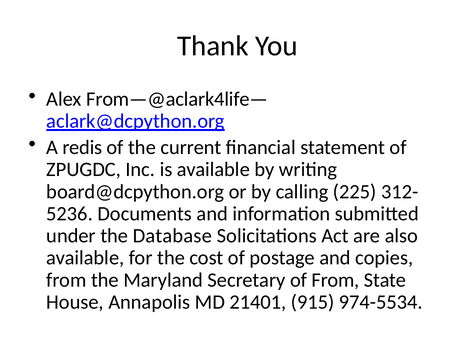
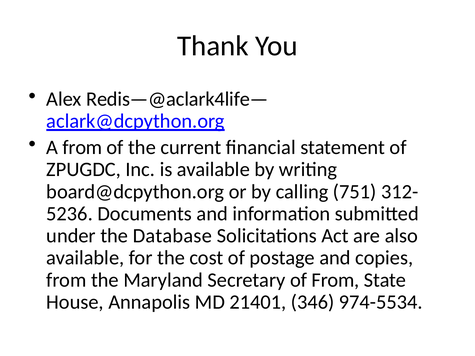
From—@aclark4life—: From—@aclark4life— -> Redis—@aclark4life— (177, 99)
A redis: redis -> from (82, 148)
225: 225 -> 751 (355, 192)
915: 915 -> 346 (313, 302)
